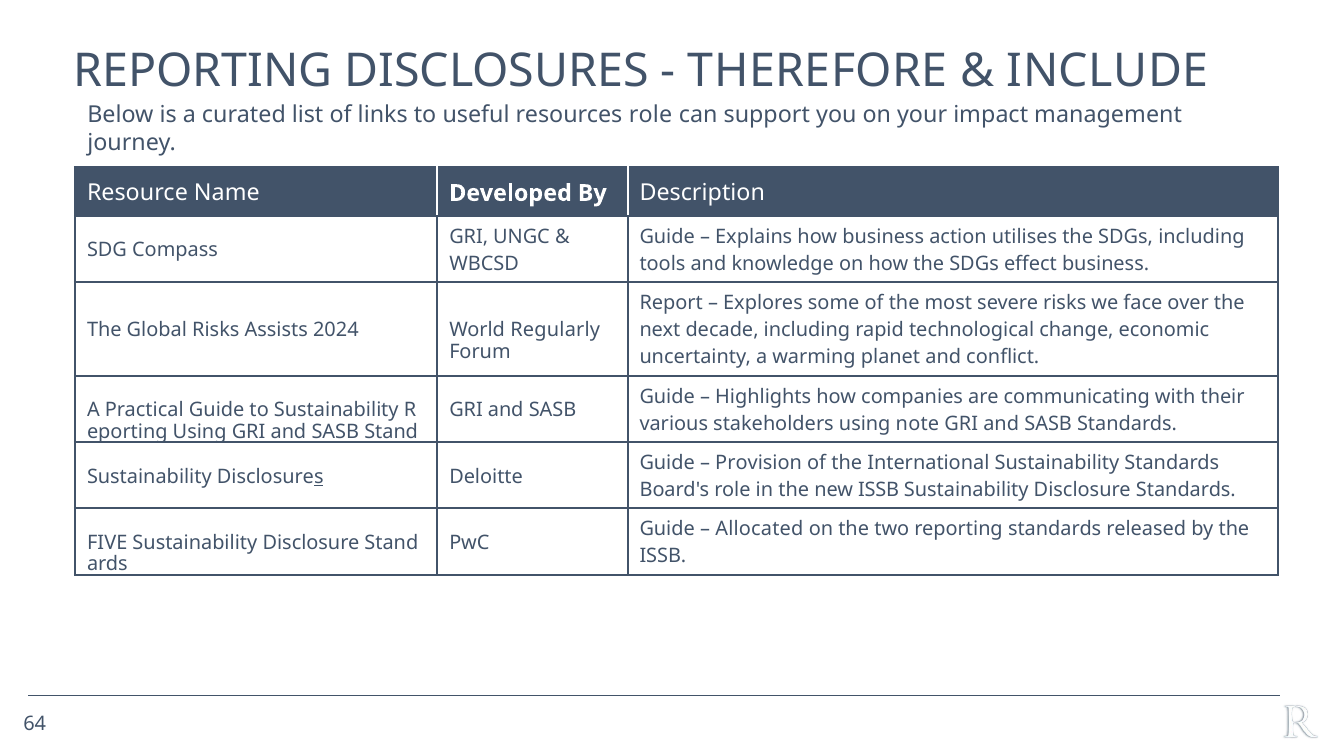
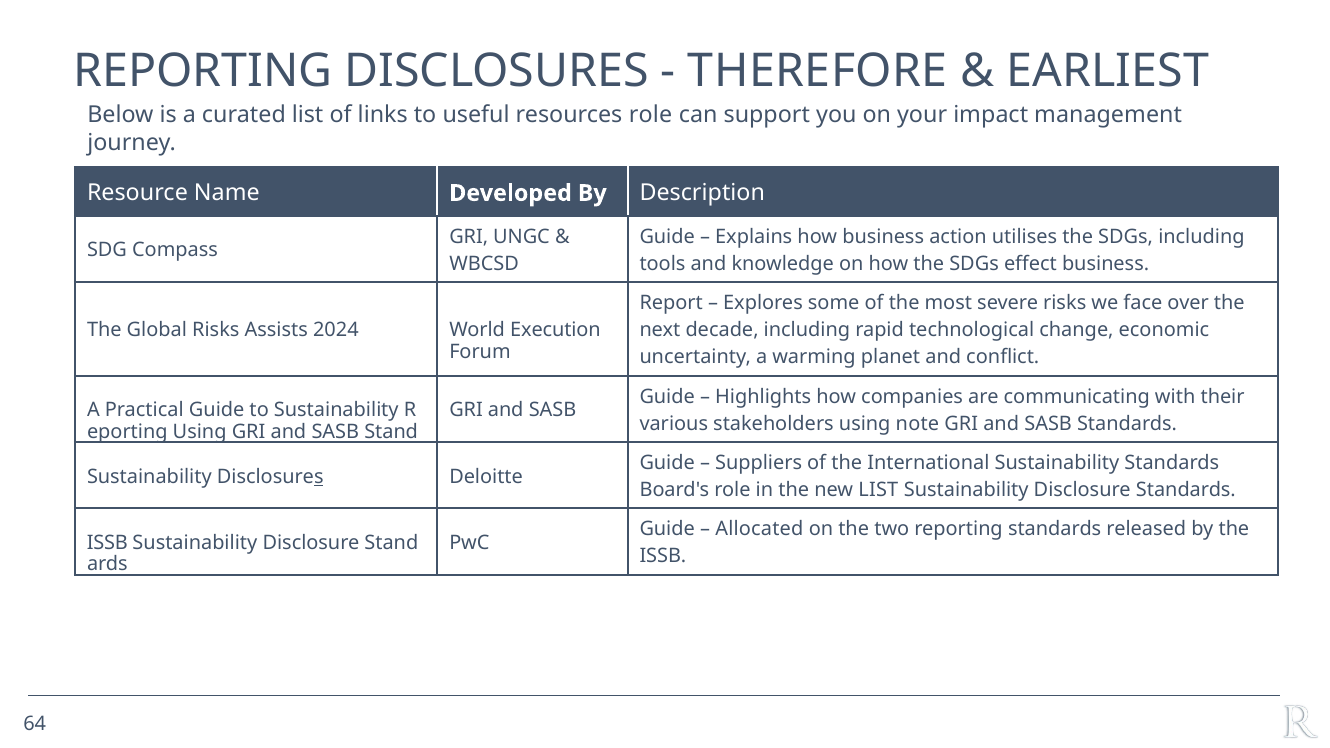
INCLUDE: INCLUDE -> EARLIEST (1108, 71)
Regularly: Regularly -> Execution (555, 330)
Provision: Provision -> Suppliers (759, 463)
new ISSB: ISSB -> LIST (878, 490)
FIVE: FIVE -> ISSB (107, 543)
